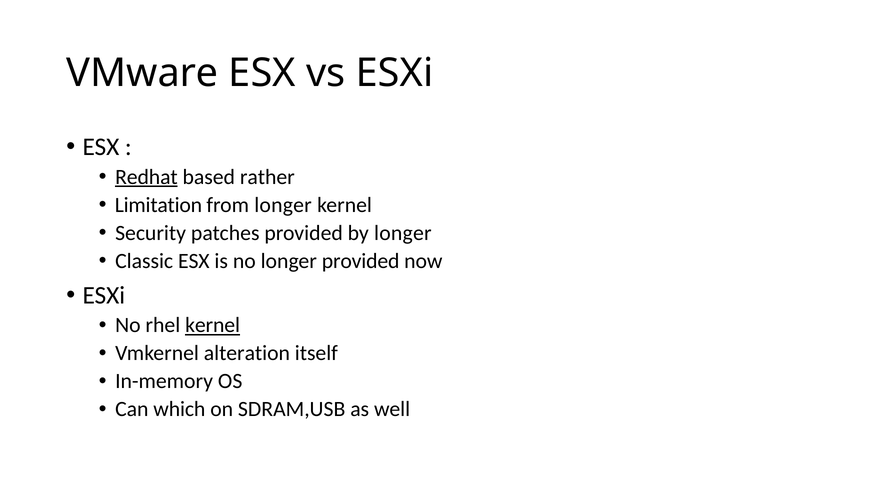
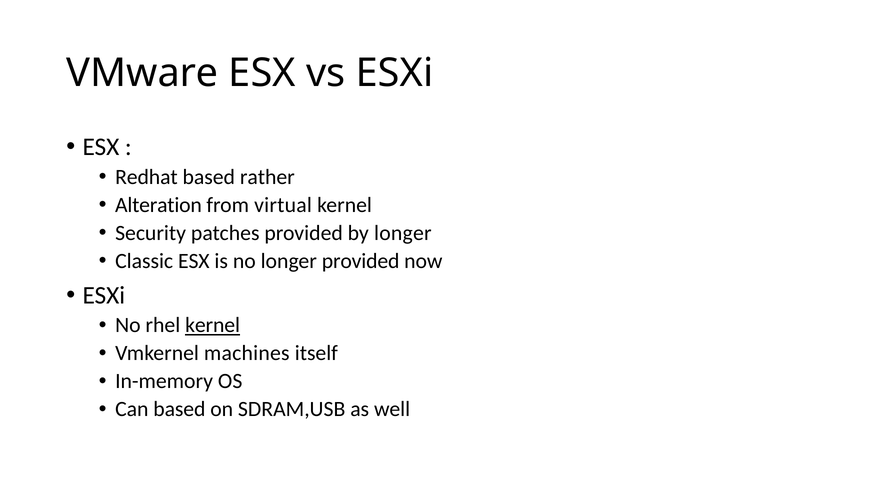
Redhat underline: present -> none (146, 177)
Limitation: Limitation -> Alteration (158, 205)
from longer: longer -> virtual (283, 205)
alteration: alteration -> machines (247, 353)
Can which: which -> based (179, 409)
